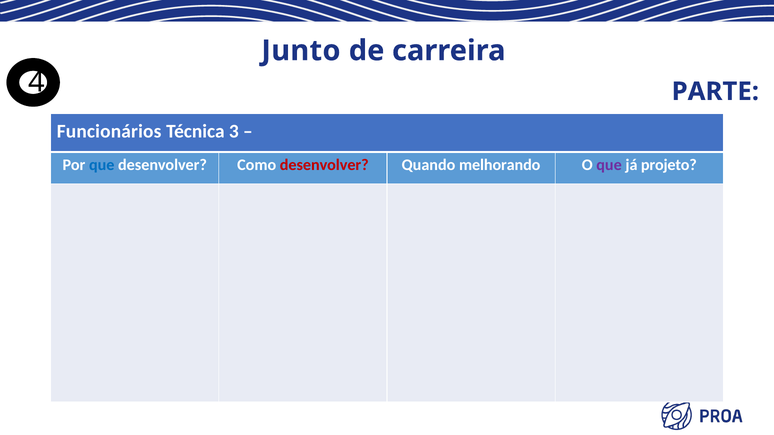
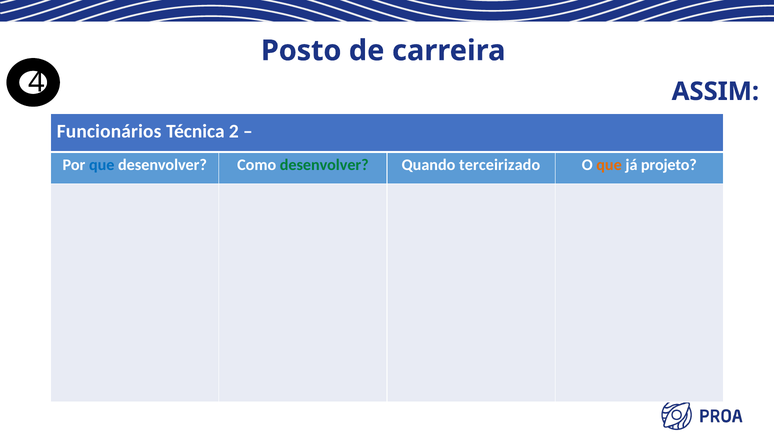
Junto: Junto -> Posto (301, 51)
PARTE: PARTE -> ASSIM (715, 92)
3: 3 -> 2 (234, 132)
desenvolver colour: red -> green (324, 165)
melhorando: melhorando -> terceirizado (500, 165)
que colour: purple -> orange (609, 165)
